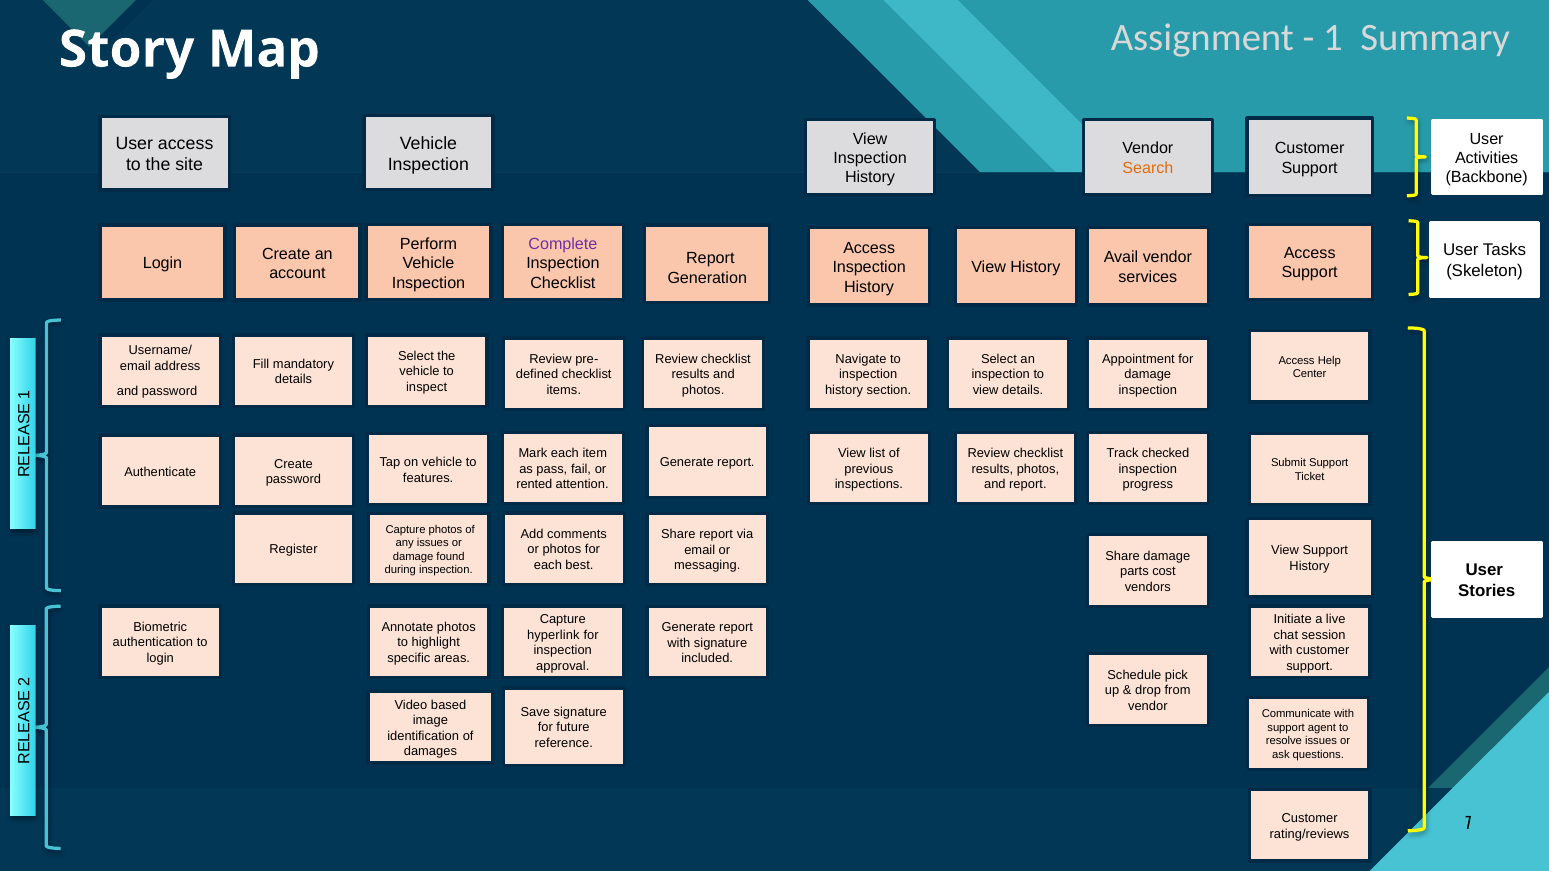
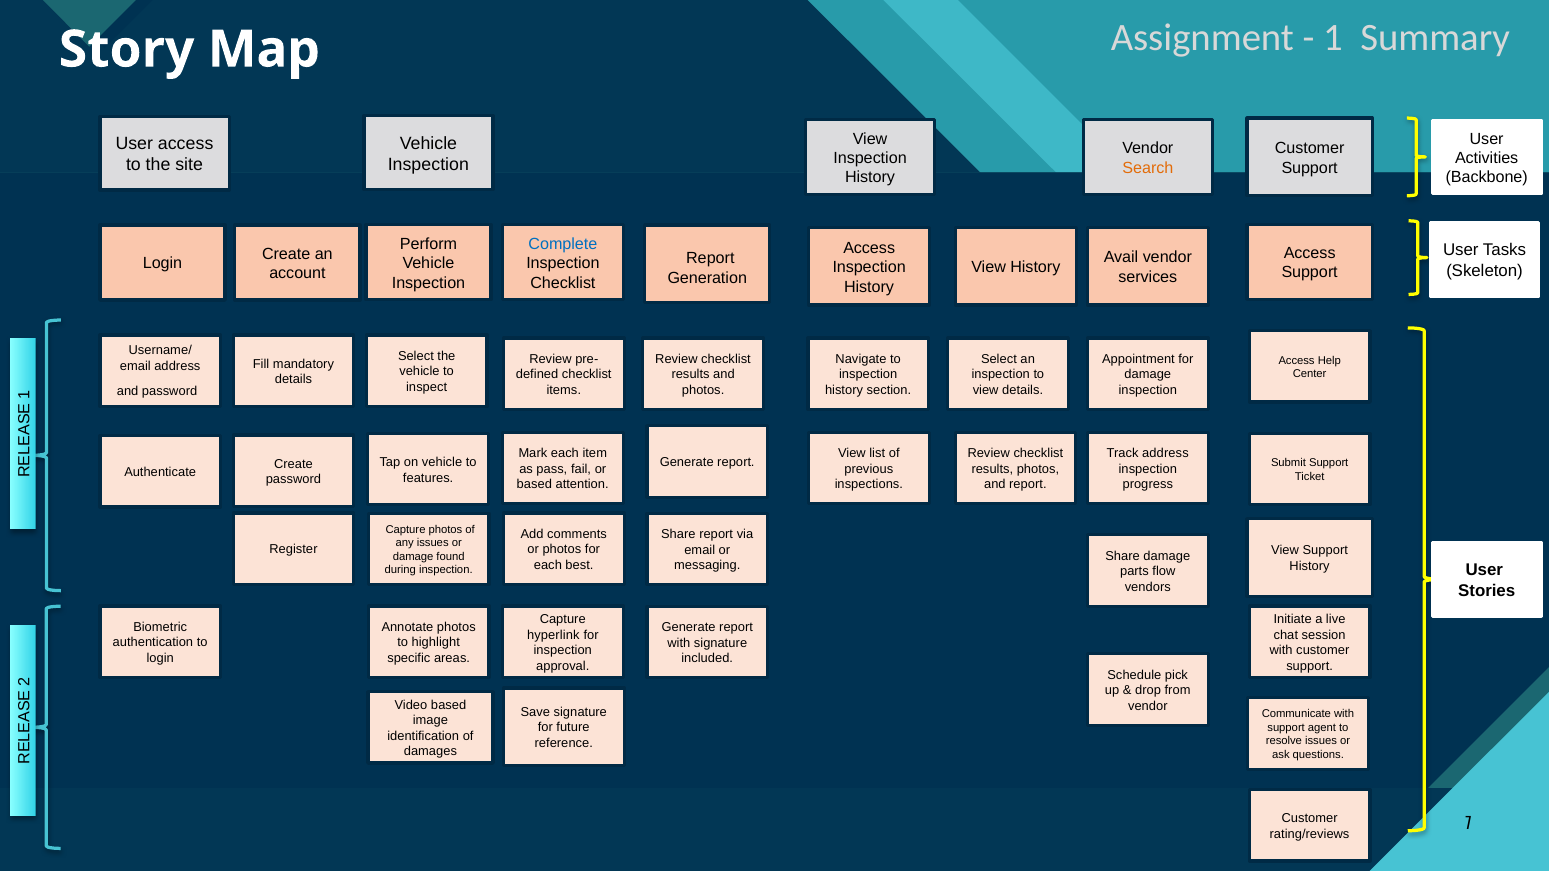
Complete colour: purple -> blue (563, 244)
Track checked: checked -> address (1165, 454)
rented: rented -> based (534, 485)
cost: cost -> flow (1164, 572)
